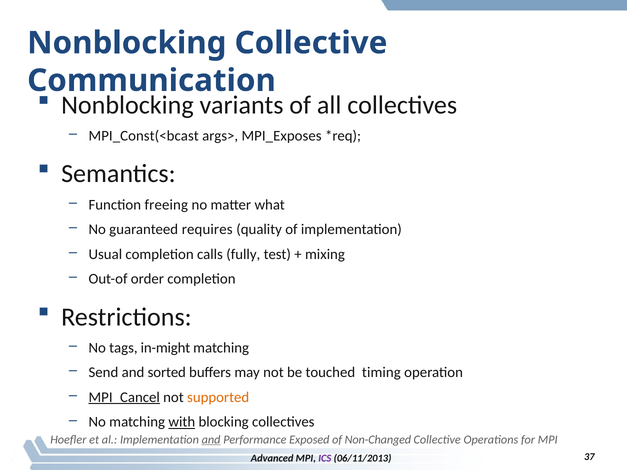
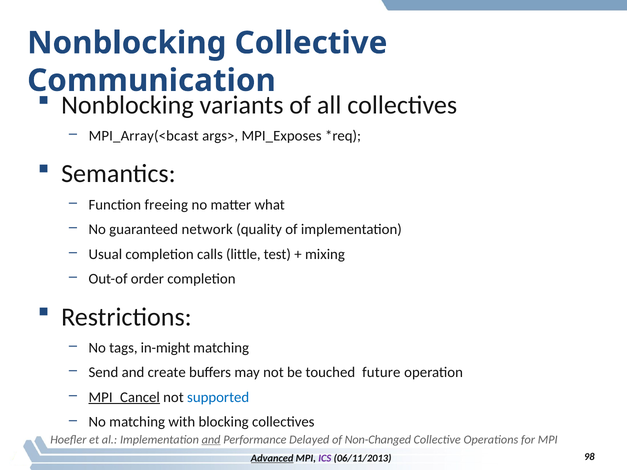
MPI_Const(<bcast: MPI_Const(<bcast -> MPI_Array(<bcast (144, 136)
requires: requires -> network (207, 230)
fully: fully -> little (243, 254)
sorted: sorted -> create (167, 373)
timing: timing -> future (381, 373)
supported colour: orange -> blue (218, 398)
with underline: present -> none (182, 422)
Exposed: Exposed -> Delayed (309, 440)
Advanced underline: none -> present (272, 458)
37: 37 -> 98 (589, 457)
